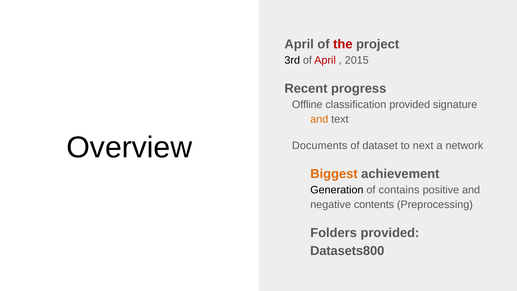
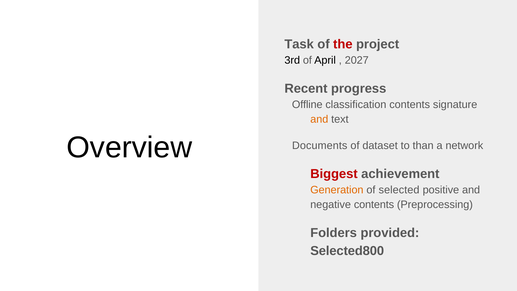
April: April -> Task (299, 44)
April colour: red -> black (325, 60)
2015: 2015 -> 2027 (357, 60)
classification provided: provided -> contents (410, 104)
next: next -> than (423, 146)
Biggest colour: orange -> red (334, 174)
Generation colour: black -> orange (337, 190)
contains: contains -> selected (399, 190)
Datasets800: Datasets800 -> Selected800 (347, 251)
